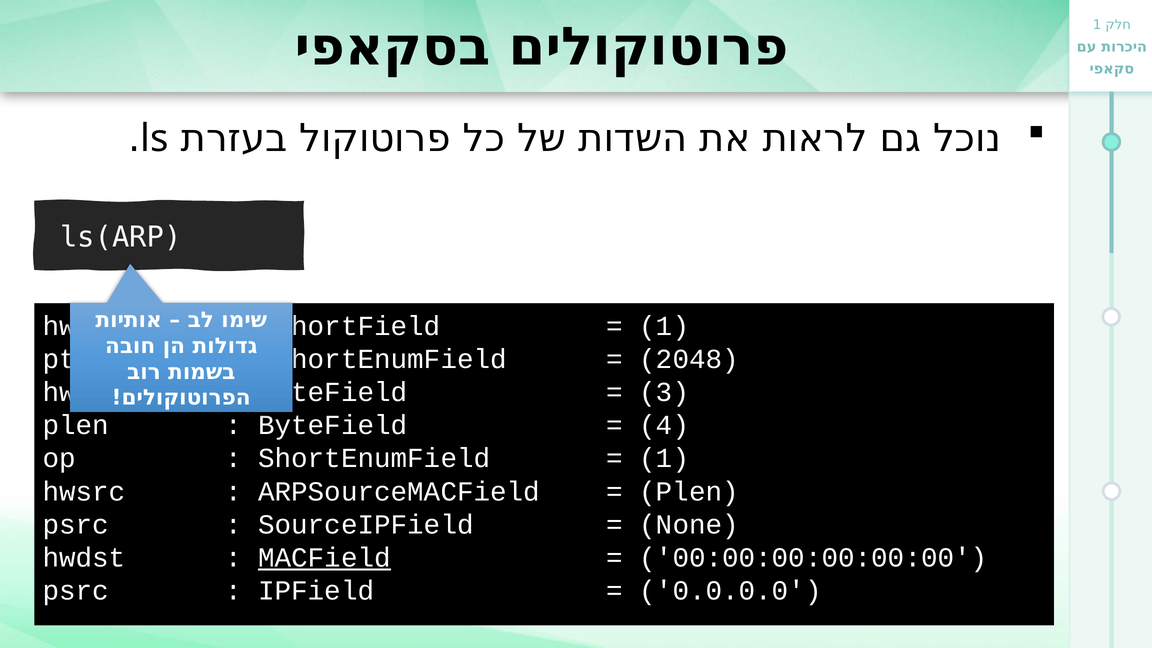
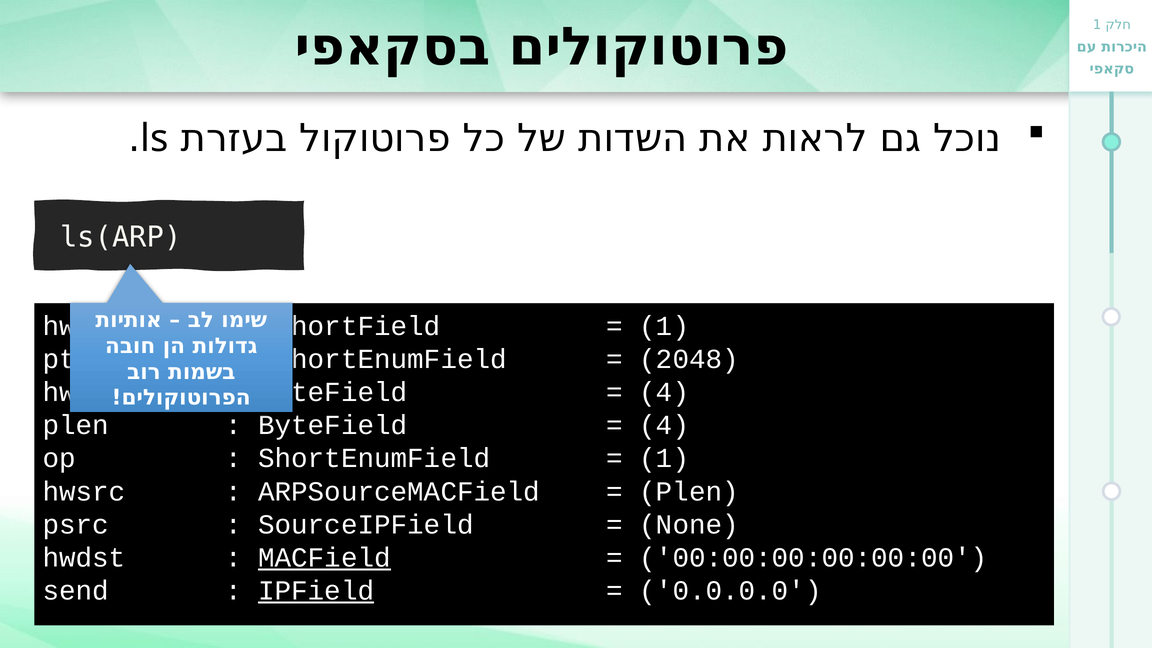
3: 3 -> 4 (664, 392)
psrc: psrc -> send (76, 591)
IPField underline: none -> present (316, 591)
